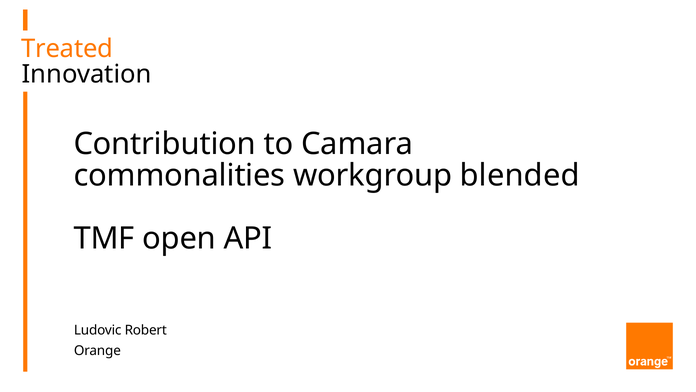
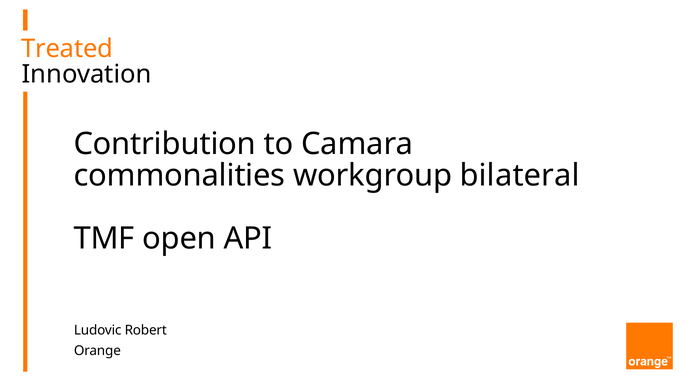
blended: blended -> bilateral (520, 175)
